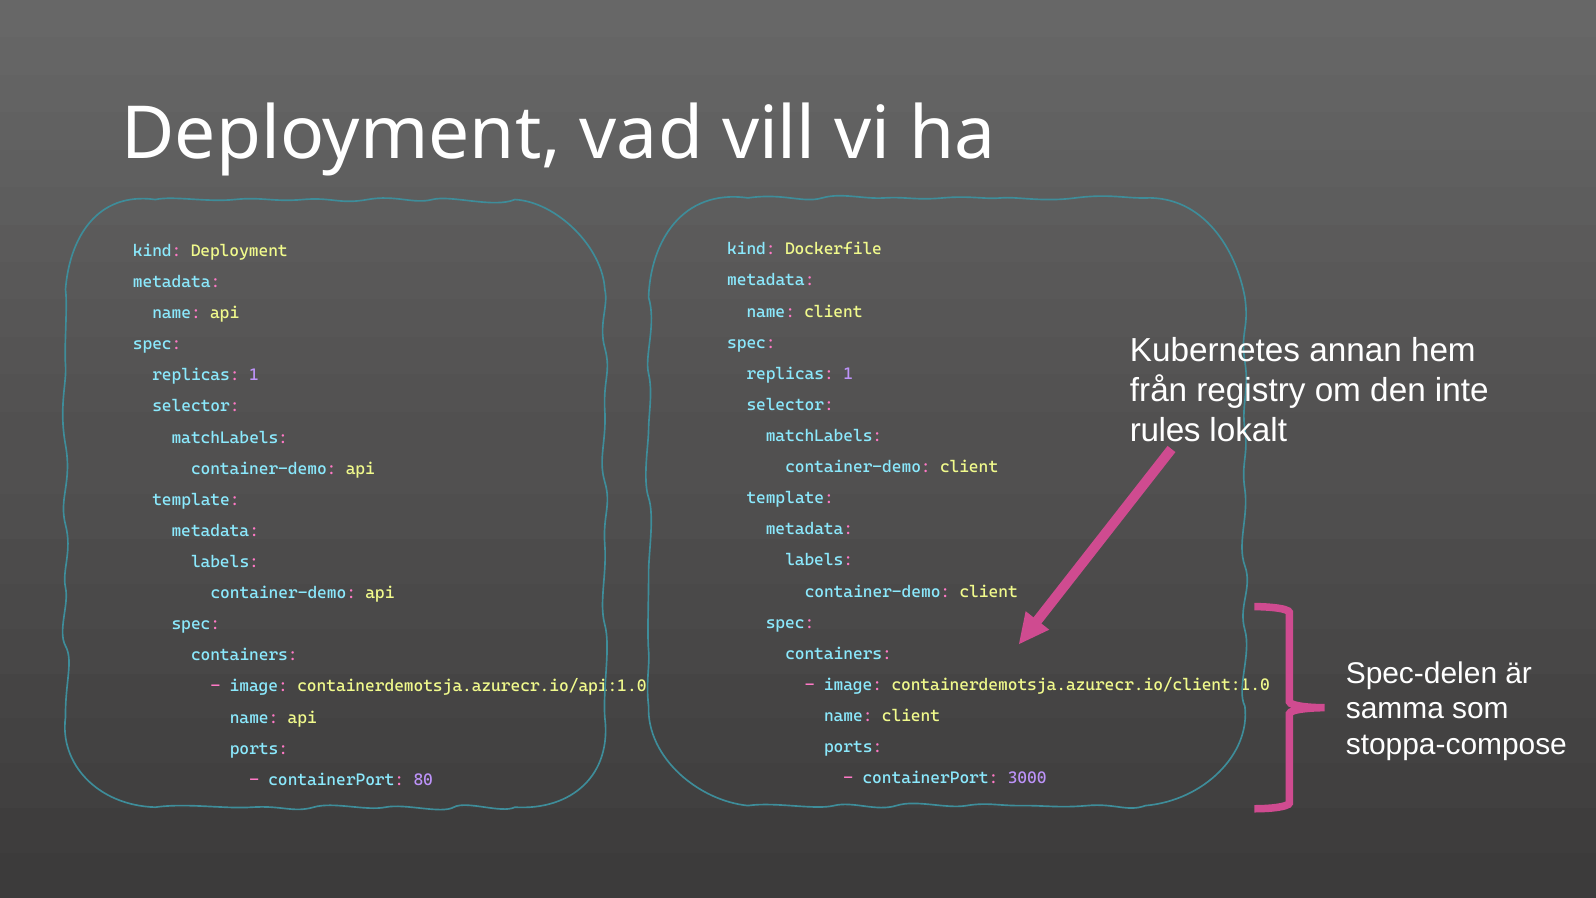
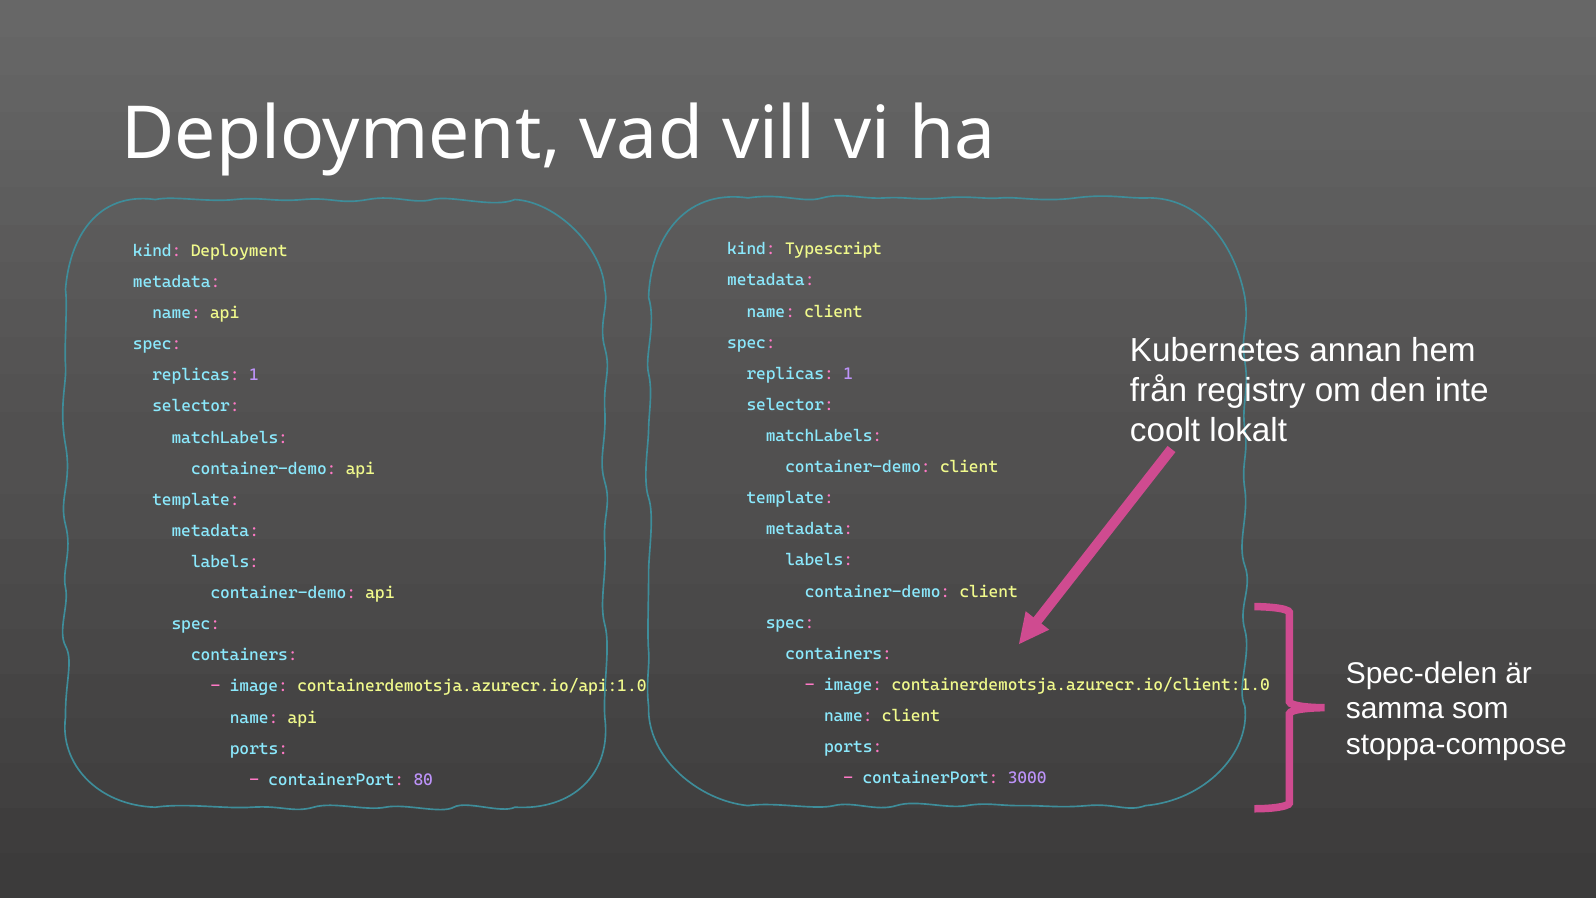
Dockerfile: Dockerfile -> Typescript (833, 249)
rules: rules -> coolt (1165, 431)
